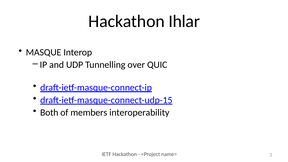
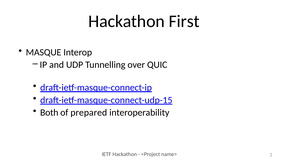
Ihlar: Ihlar -> First (184, 21)
members: members -> prepared (89, 113)
